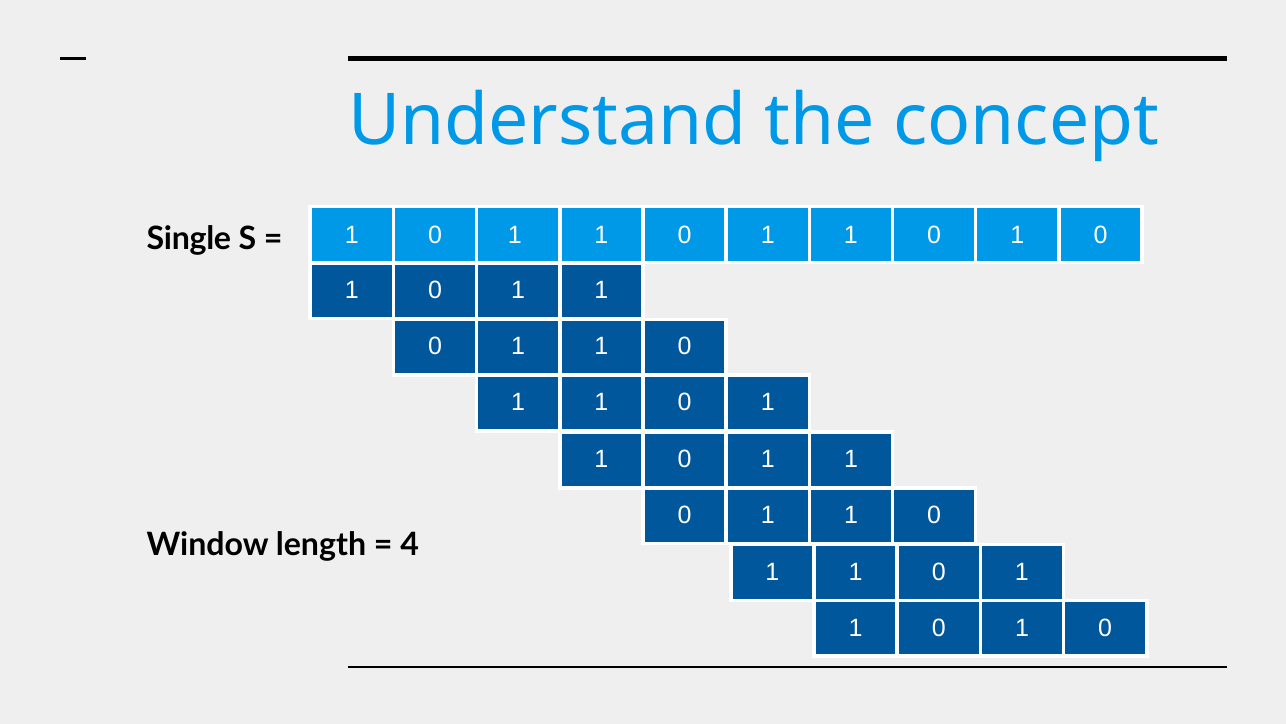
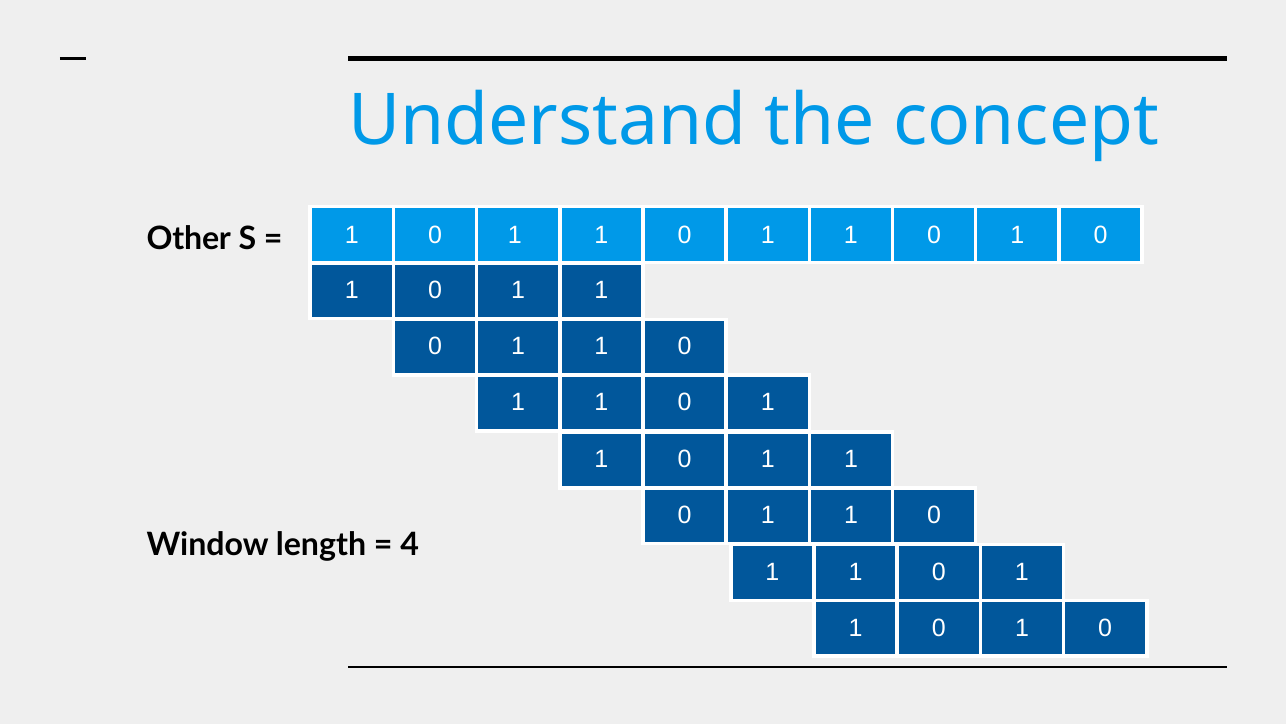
Single: Single -> Other (189, 238)
